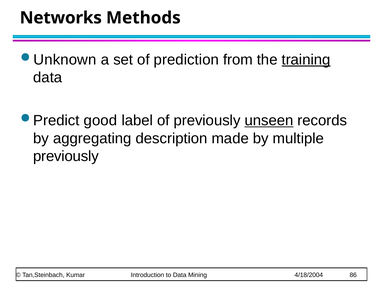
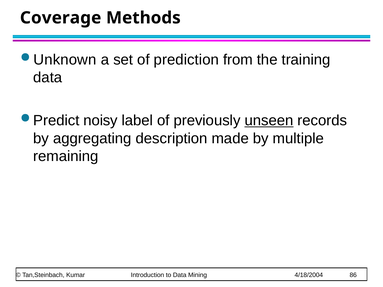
Networks: Networks -> Coverage (61, 18)
training underline: present -> none (306, 60)
good: good -> noisy (101, 121)
previously: previously -> remaining (66, 156)
